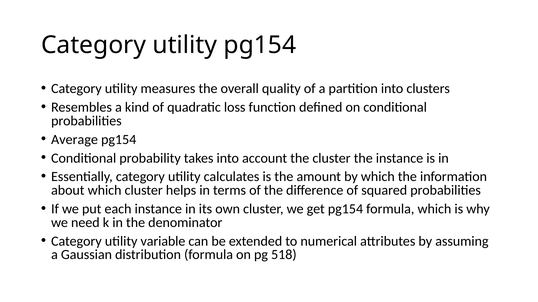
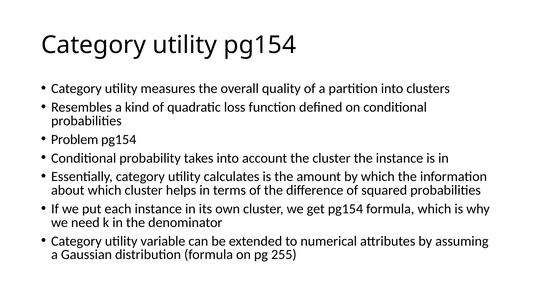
Average: Average -> Problem (75, 140)
518: 518 -> 255 (284, 255)
